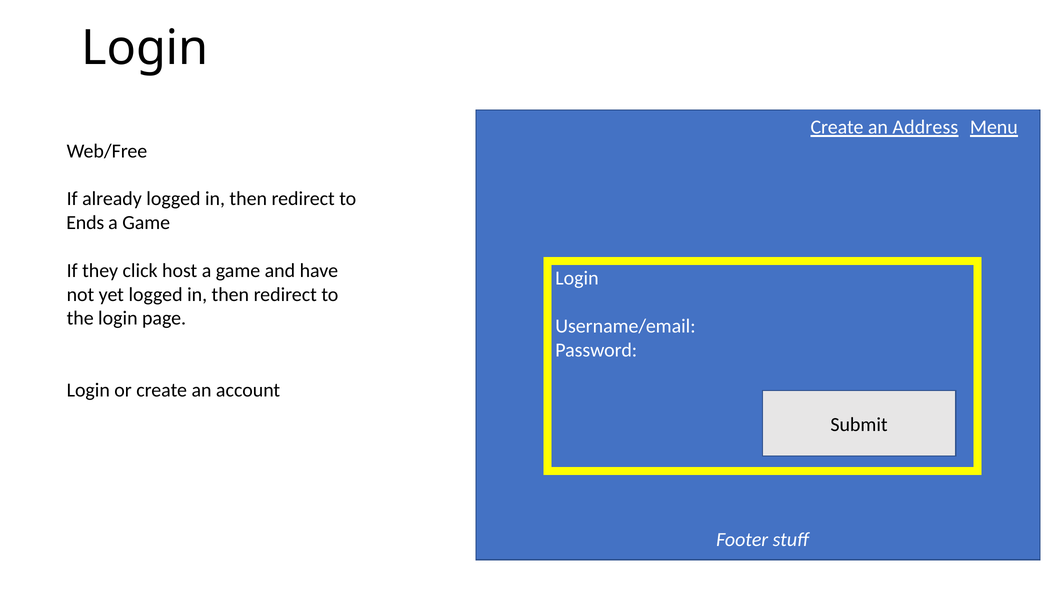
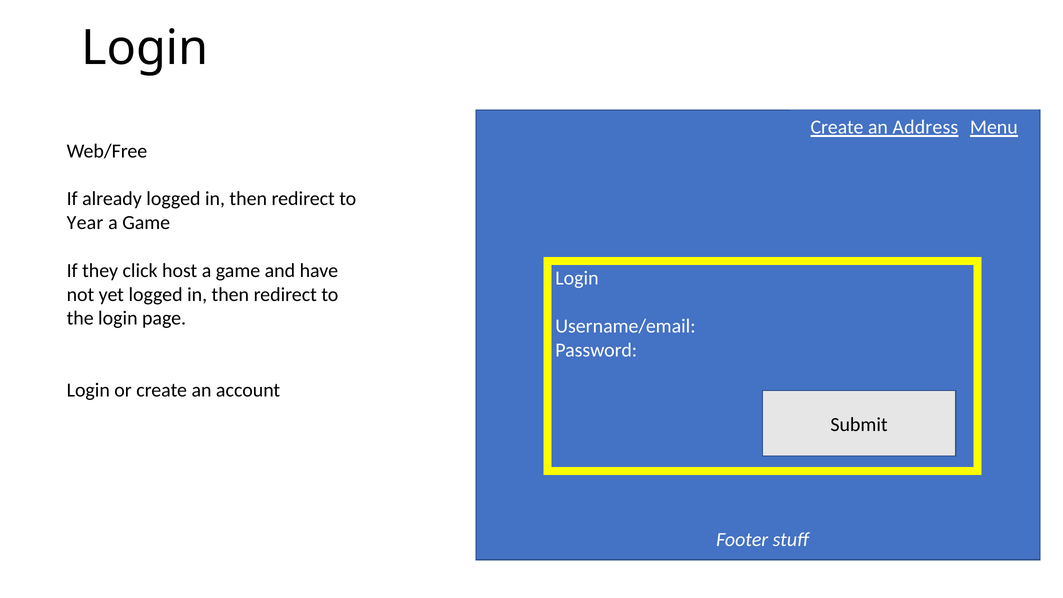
Ends: Ends -> Year (85, 223)
